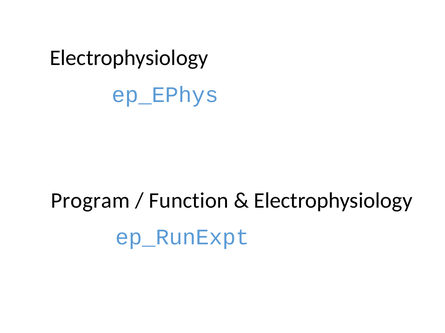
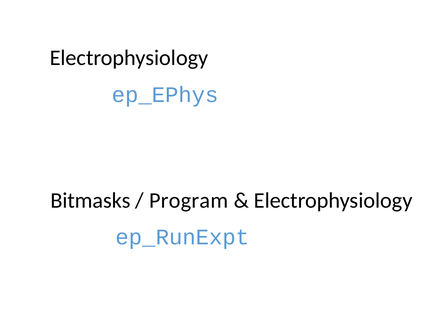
Program: Program -> Bitmasks (90, 201)
Function: Function -> Program (189, 201)
